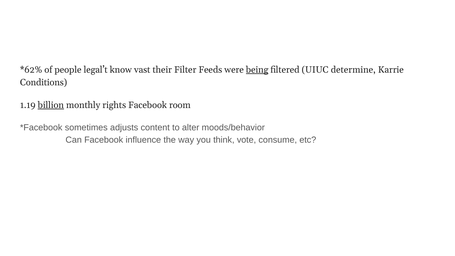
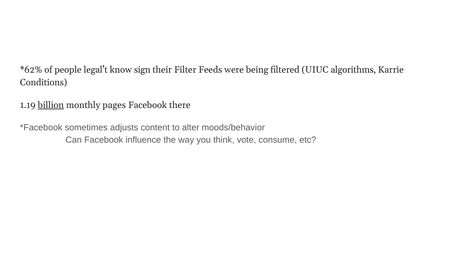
vast: vast -> sign (142, 70)
being underline: present -> none (257, 70)
determine: determine -> algorithms (353, 70)
rights: rights -> pages (114, 105)
room: room -> there (180, 105)
